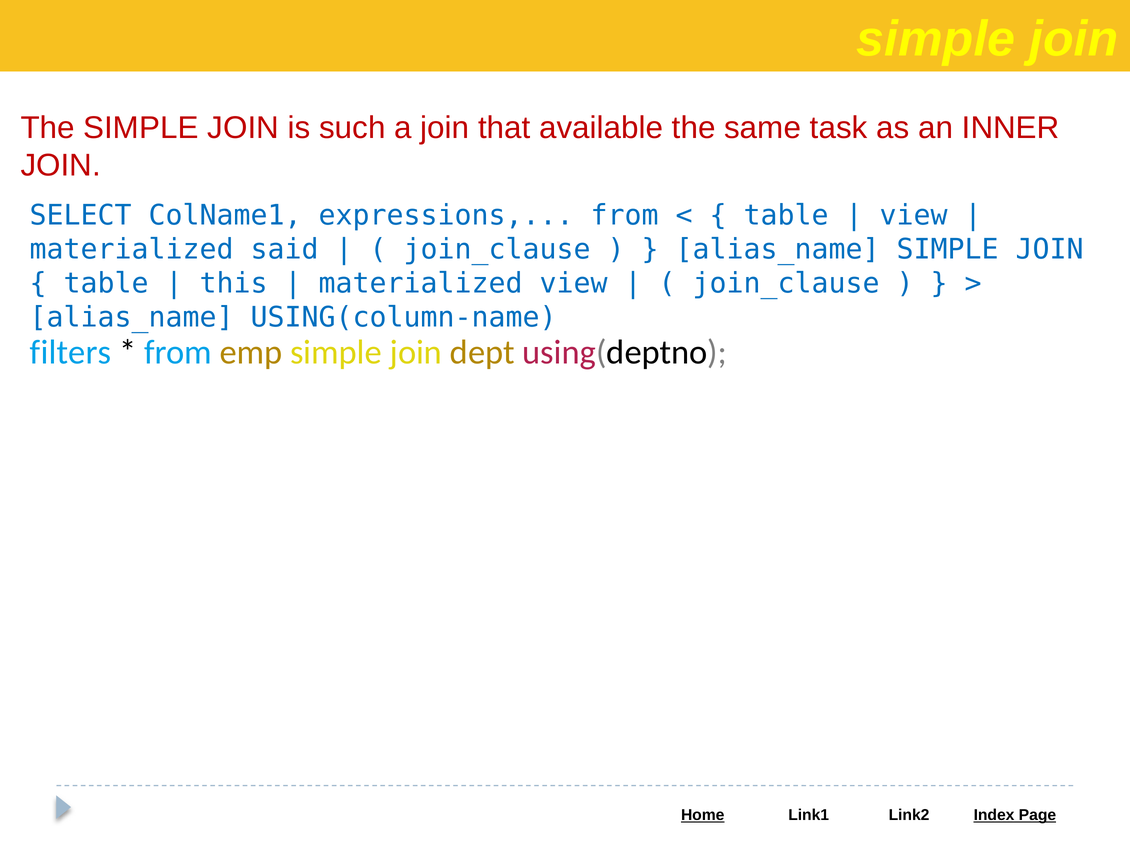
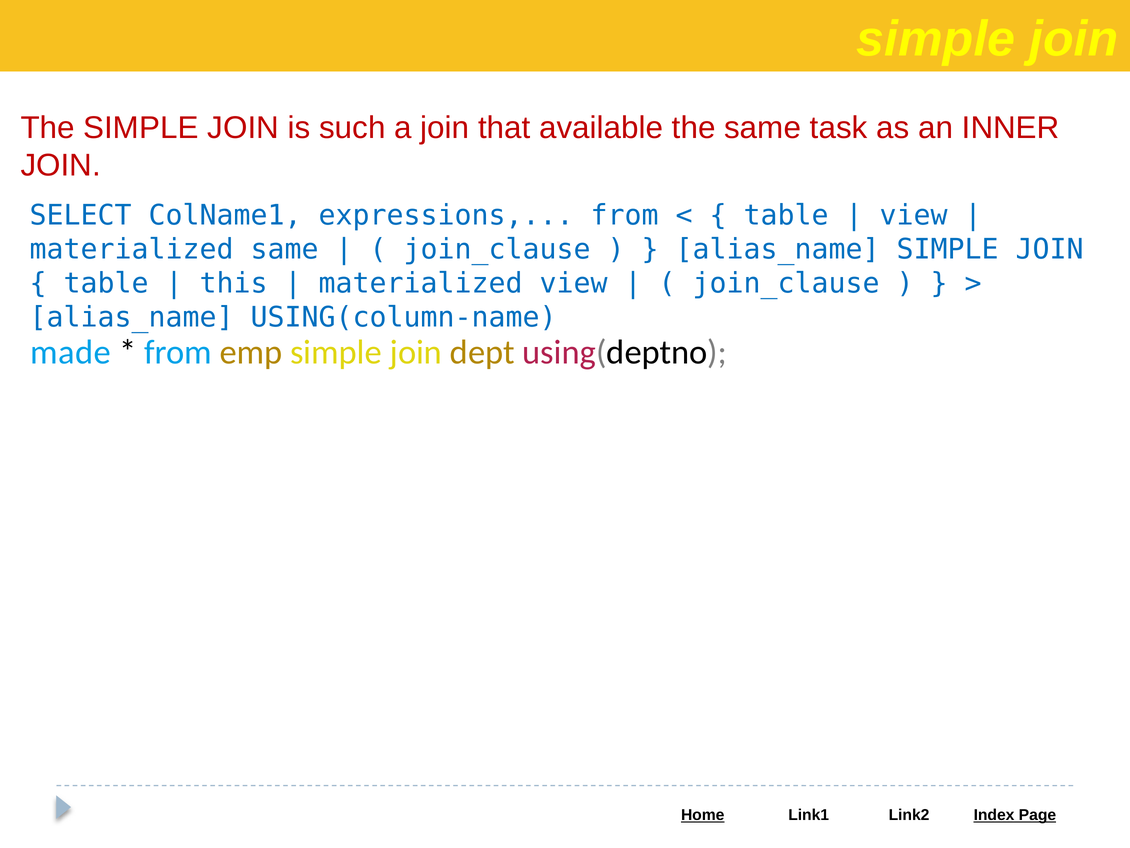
materialized said: said -> same (285, 249)
filters: filters -> made (71, 352)
